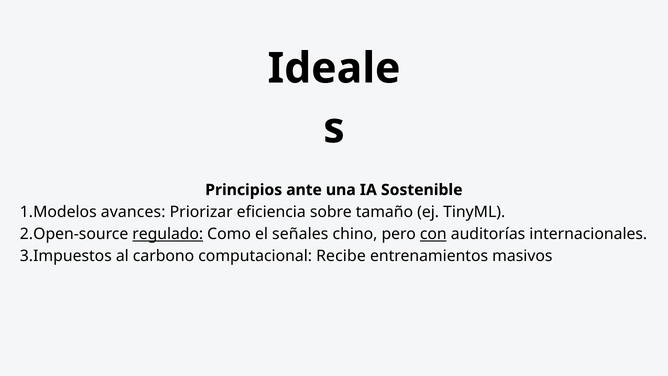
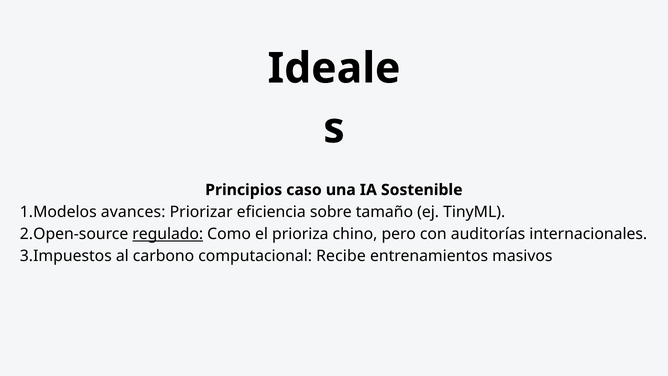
ante: ante -> caso (304, 190)
señales: señales -> prioriza (300, 234)
con underline: present -> none (433, 234)
